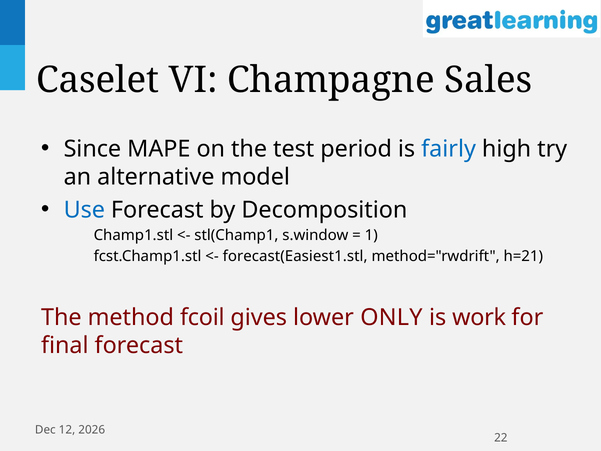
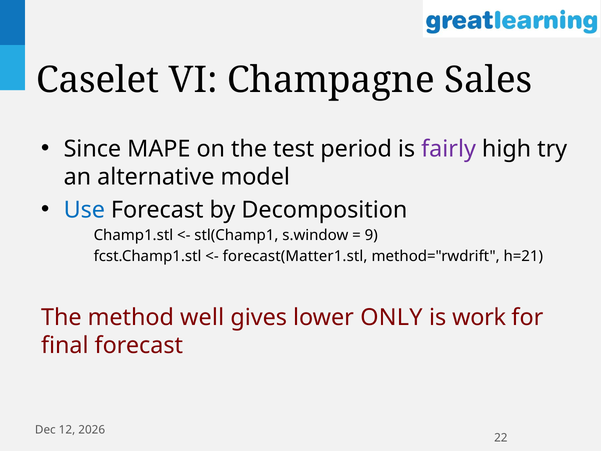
fairly colour: blue -> purple (449, 149)
1: 1 -> 9 (371, 235)
forecast(Easiest1.stl: forecast(Easiest1.stl -> forecast(Matter1.stl (295, 256)
fcoil: fcoil -> well (202, 317)
